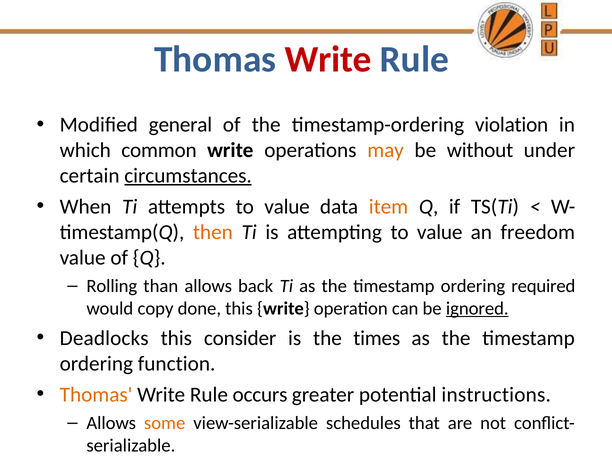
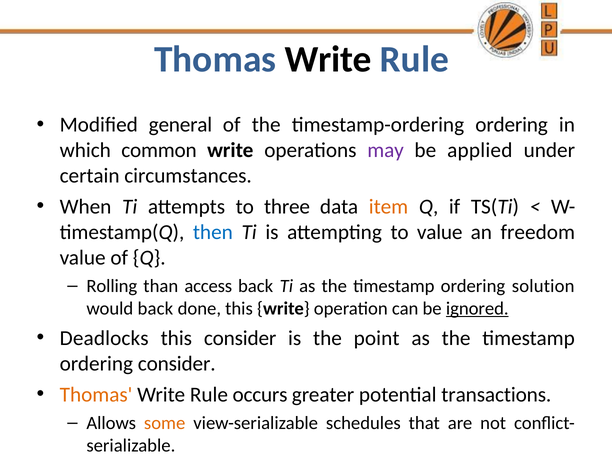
Write colour: red -> black (328, 59)
timestamp-ordering violation: violation -> ordering (512, 125)
may colour: orange -> purple (386, 150)
without: without -> applied (480, 150)
circumstances underline: present -> none (188, 176)
attempts to value: value -> three (287, 207)
then colour: orange -> blue (213, 232)
than allows: allows -> access (208, 286)
required: required -> solution (543, 286)
would copy: copy -> back (155, 309)
times: times -> point (377, 338)
ordering function: function -> consider (177, 364)
instructions: instructions -> transactions (496, 395)
